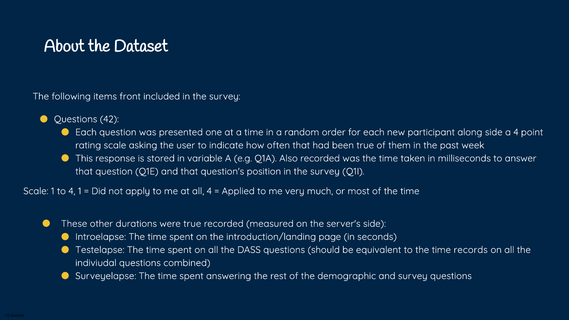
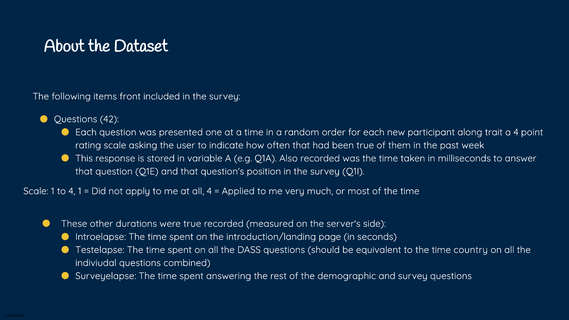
along side: side -> trait (494, 132)
records: records -> country (471, 250)
